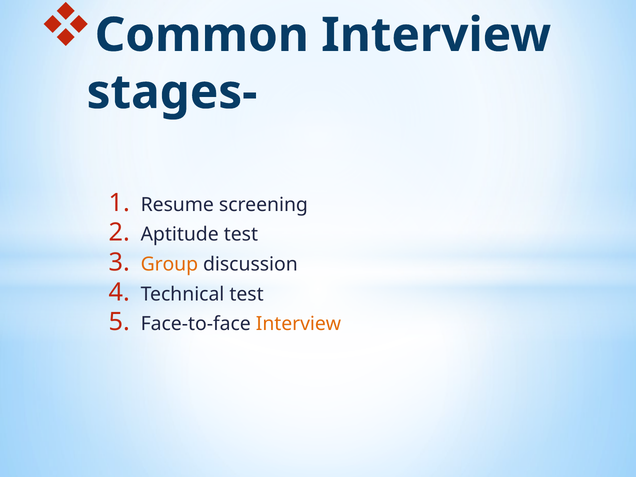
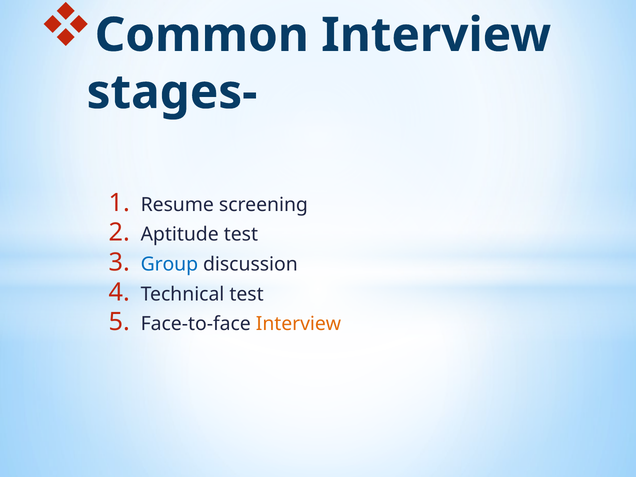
Group colour: orange -> blue (169, 264)
